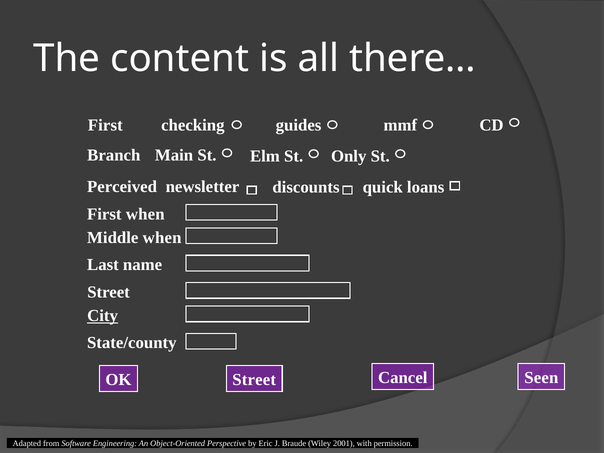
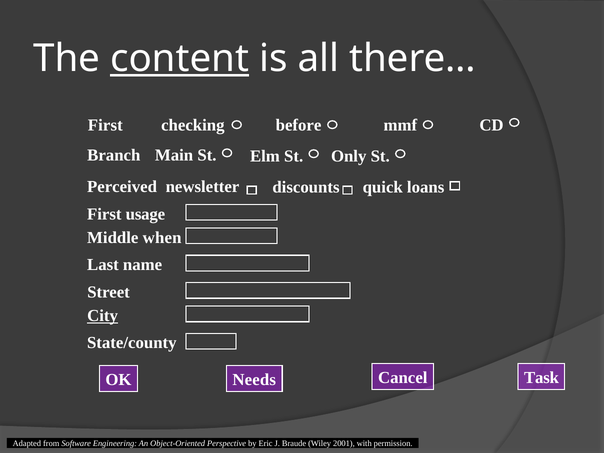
content underline: none -> present (180, 59)
guides: guides -> before (299, 125)
First when: when -> usage (145, 214)
OK Street: Street -> Needs (254, 380)
Seen: Seen -> Task (541, 378)
